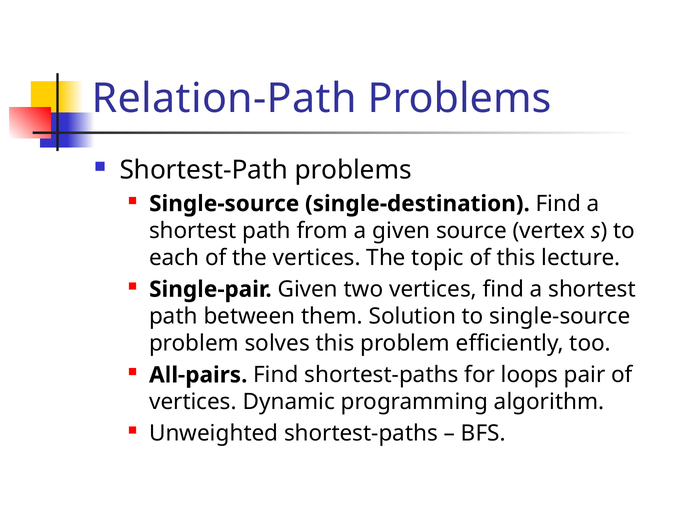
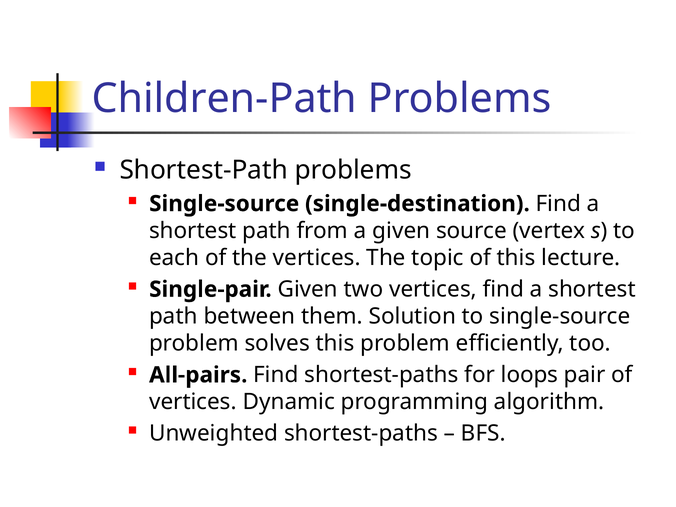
Relation-Path: Relation-Path -> Children-Path (224, 99)
